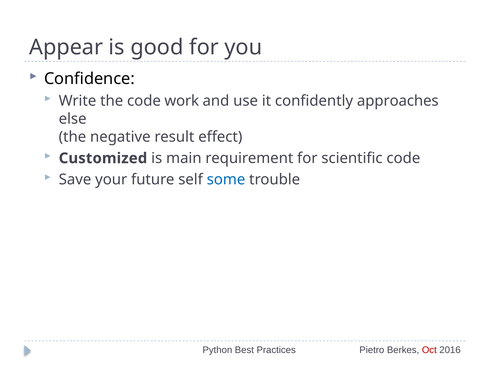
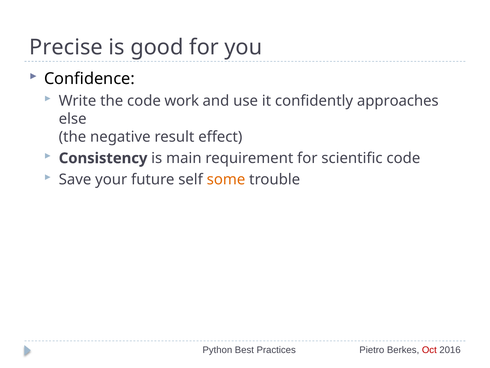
Appear: Appear -> Precise (66, 47)
Customized: Customized -> Consistency (103, 158)
some colour: blue -> orange (226, 179)
